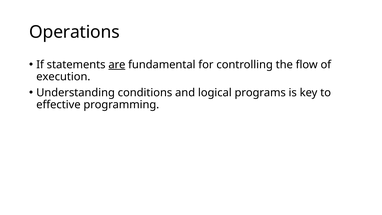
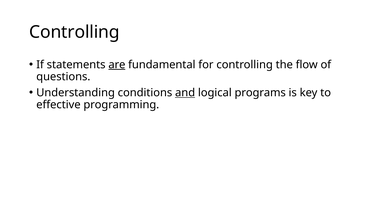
Operations: Operations -> Controlling (74, 32)
execution: execution -> questions (63, 77)
and underline: none -> present (185, 93)
